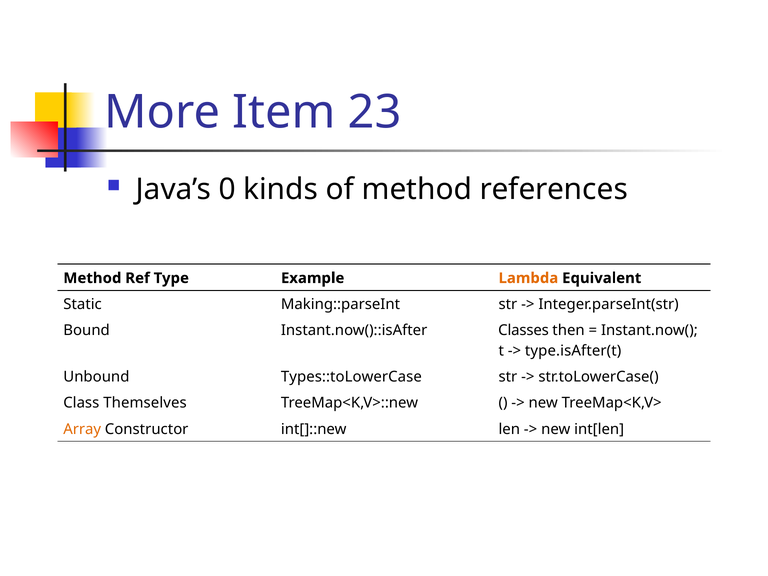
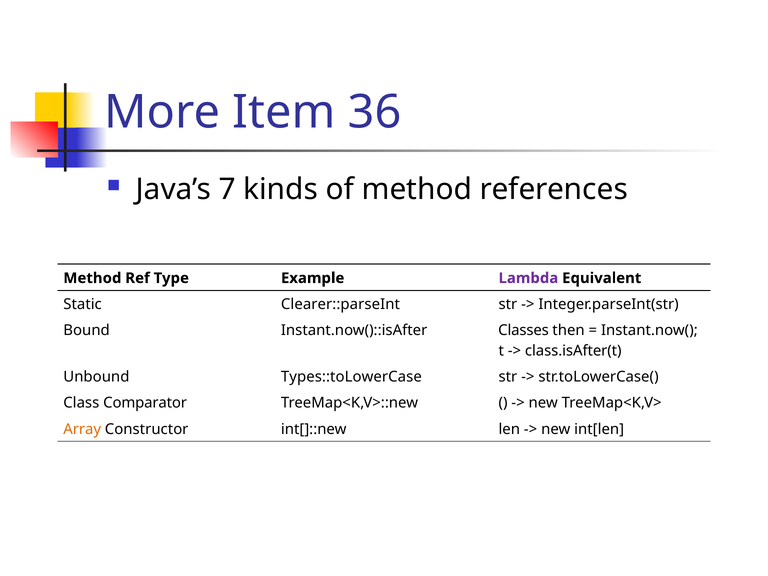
23: 23 -> 36 (375, 112)
0: 0 -> 7 (227, 189)
Lambda colour: orange -> purple (528, 278)
Making::parseInt: Making::parseInt -> Clearer::parseInt (340, 304)
type.isAfter(t: type.isAfter(t -> class.isAfter(t (573, 351)
Themselves: Themselves -> Comparator (145, 403)
